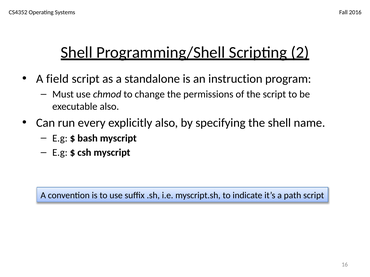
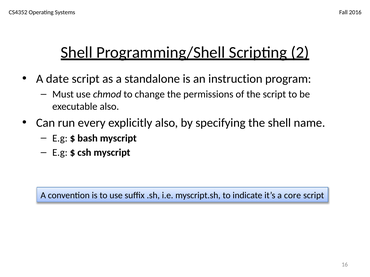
field: field -> date (57, 79)
path: path -> core (292, 196)
